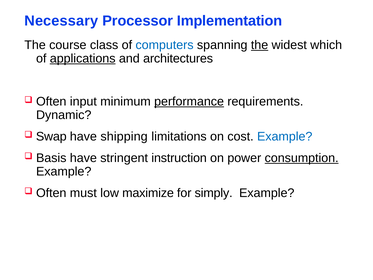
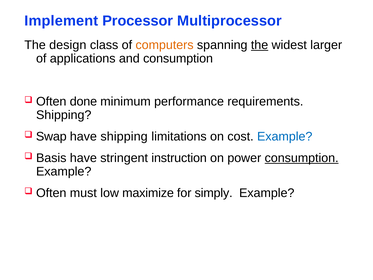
Necessary: Necessary -> Implement (61, 21)
Implementation: Implementation -> Multiprocessor (229, 21)
course: course -> design (68, 45)
computers colour: blue -> orange (165, 45)
which: which -> larger (326, 45)
applications underline: present -> none (83, 58)
and architectures: architectures -> consumption (178, 58)
input: input -> done (83, 101)
performance underline: present -> none (189, 101)
Dynamic: Dynamic -> Shipping (64, 115)
